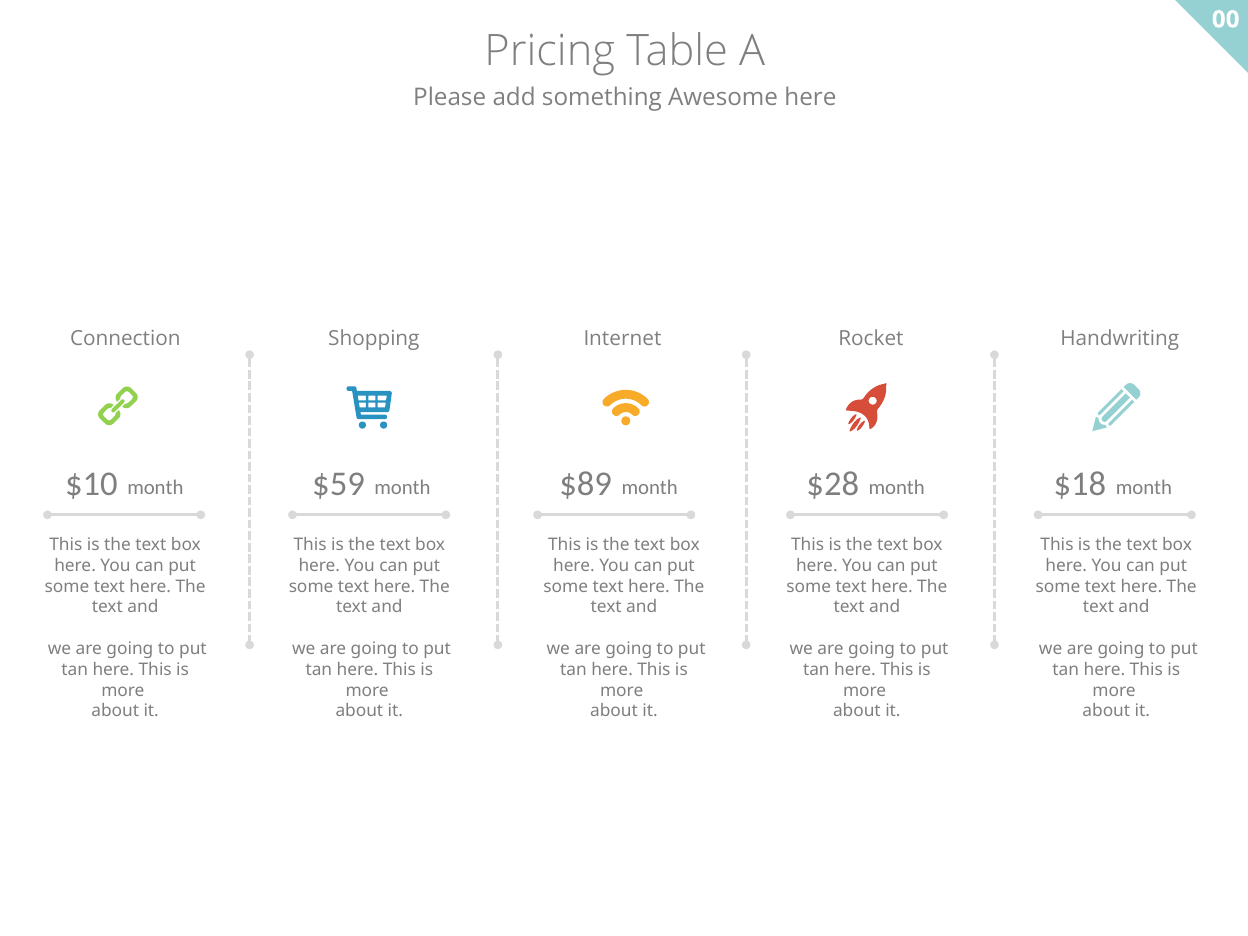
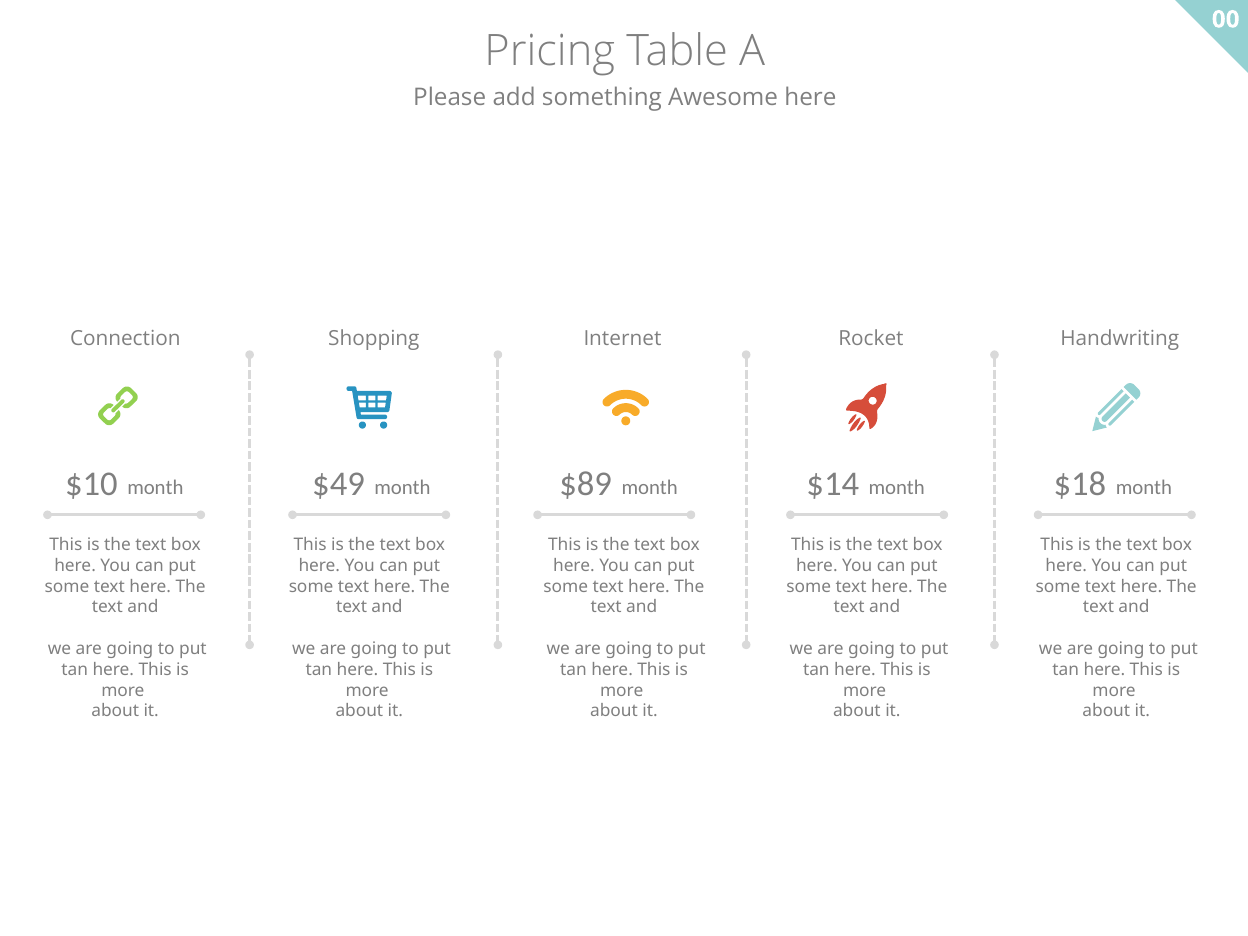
$59: $59 -> $49 (339, 485)
$28: $28 -> $14 (833, 485)
